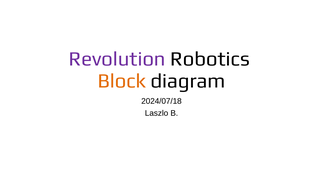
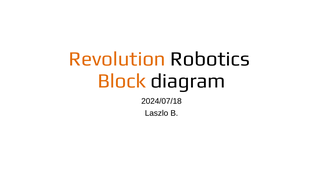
Revolution colour: purple -> orange (117, 59)
